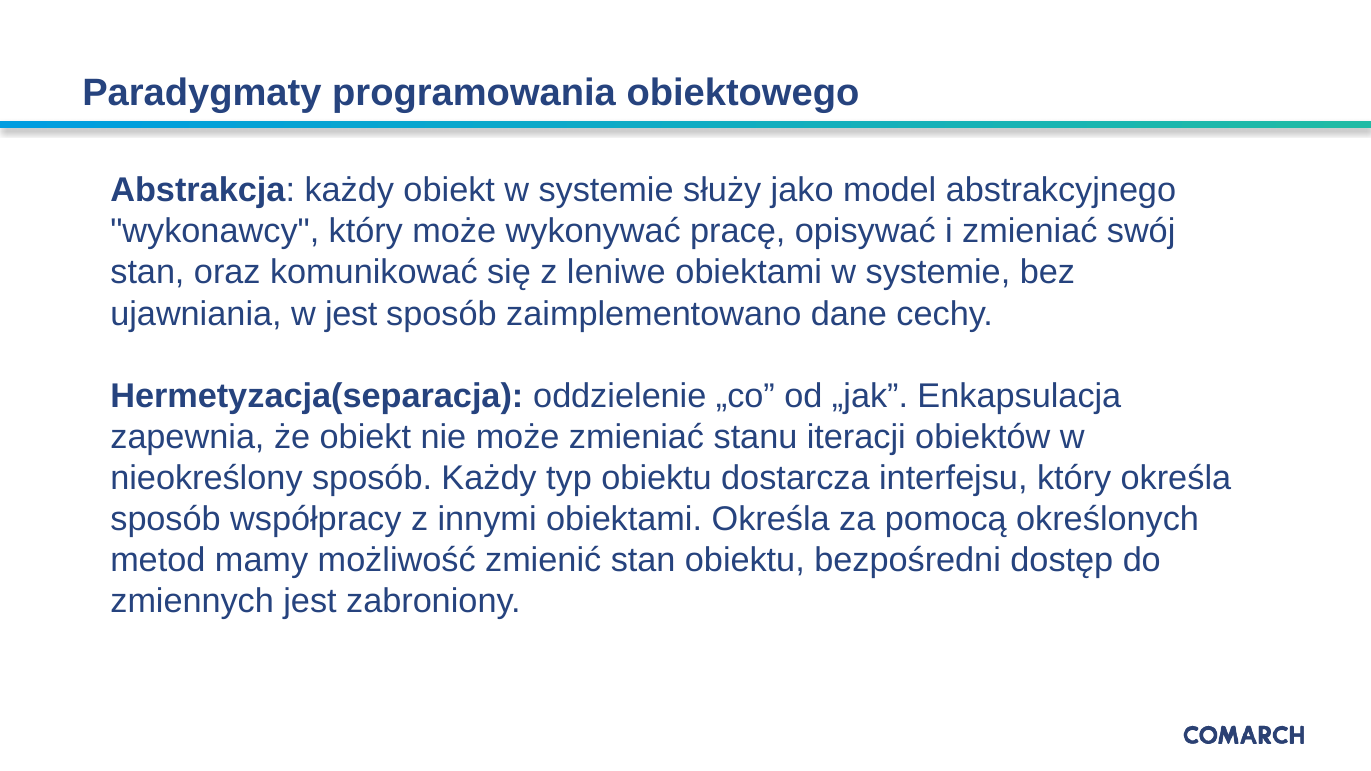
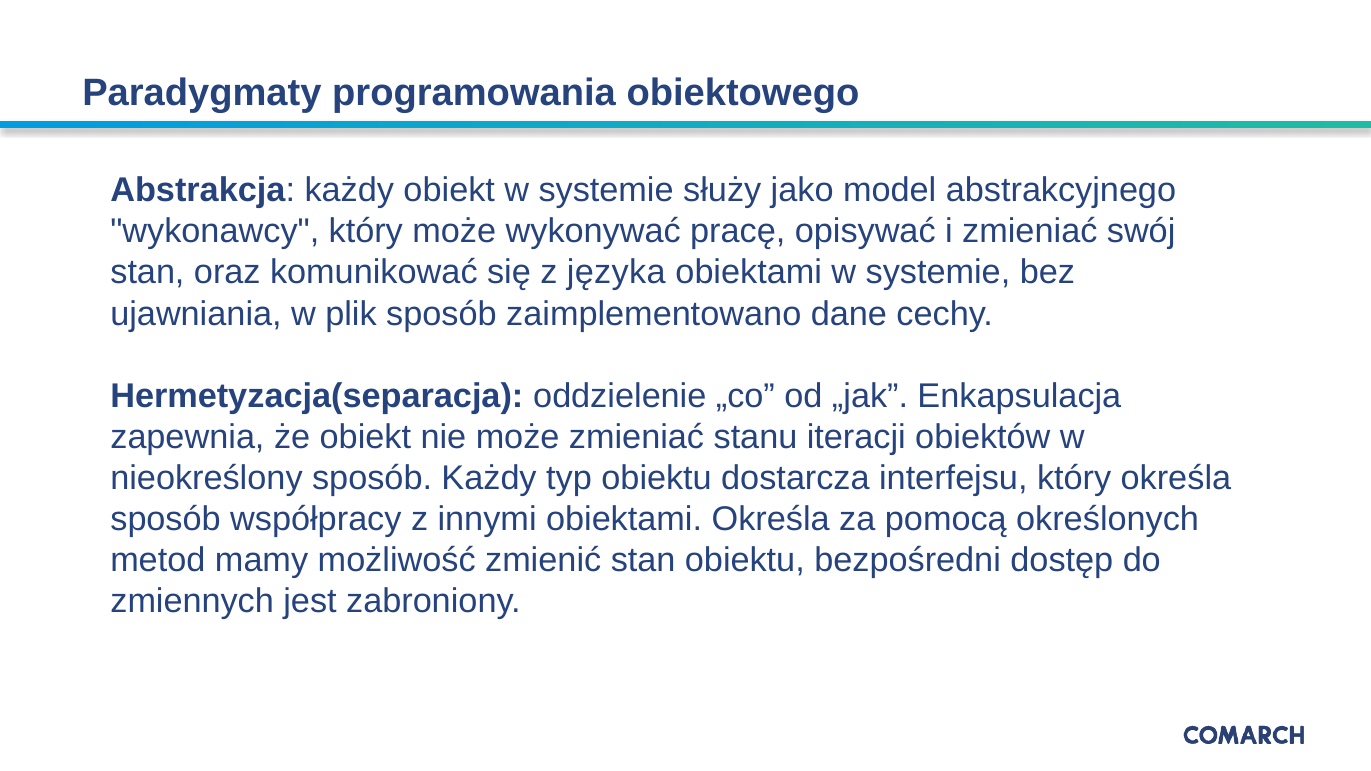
leniwe: leniwe -> języka (616, 273)
w jest: jest -> plik (351, 314)
